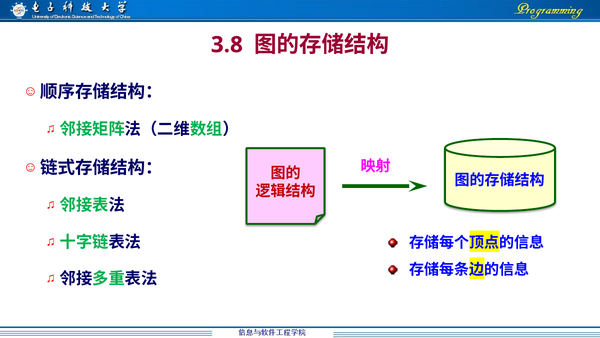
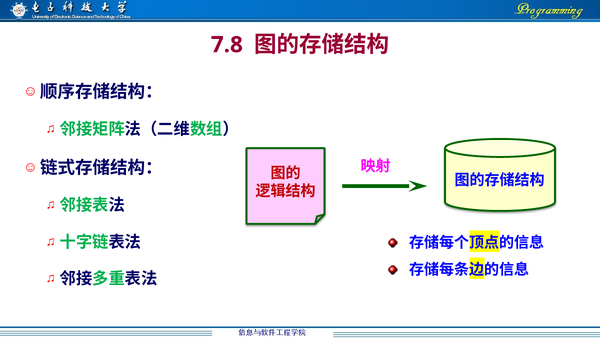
3.8: 3.8 -> 7.8 (227, 45)
